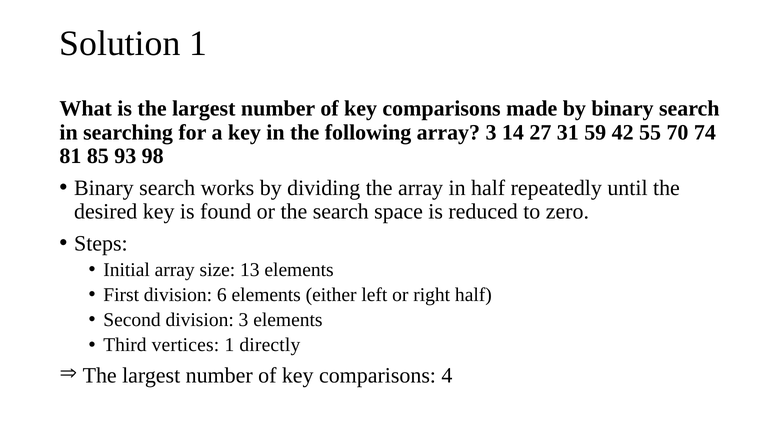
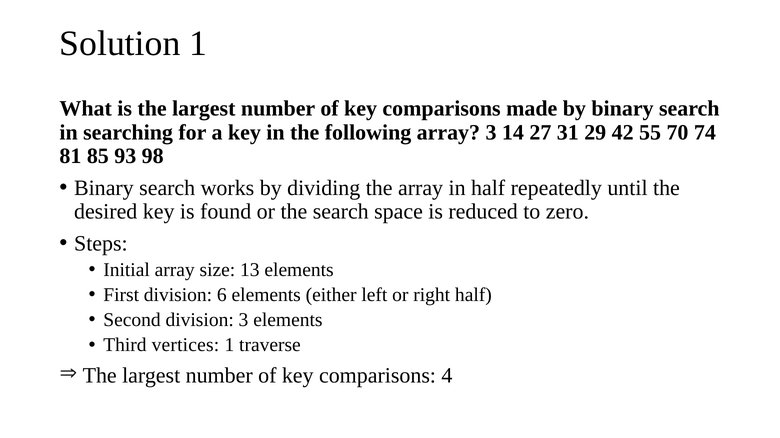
59: 59 -> 29 (595, 133)
directly: directly -> traverse (270, 346)
